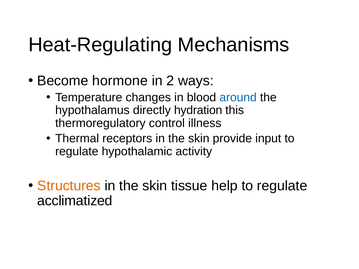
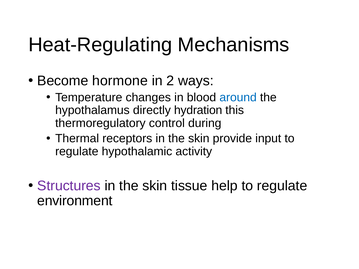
illness: illness -> during (205, 123)
Structures colour: orange -> purple (69, 186)
acclimatized: acclimatized -> environment (75, 201)
